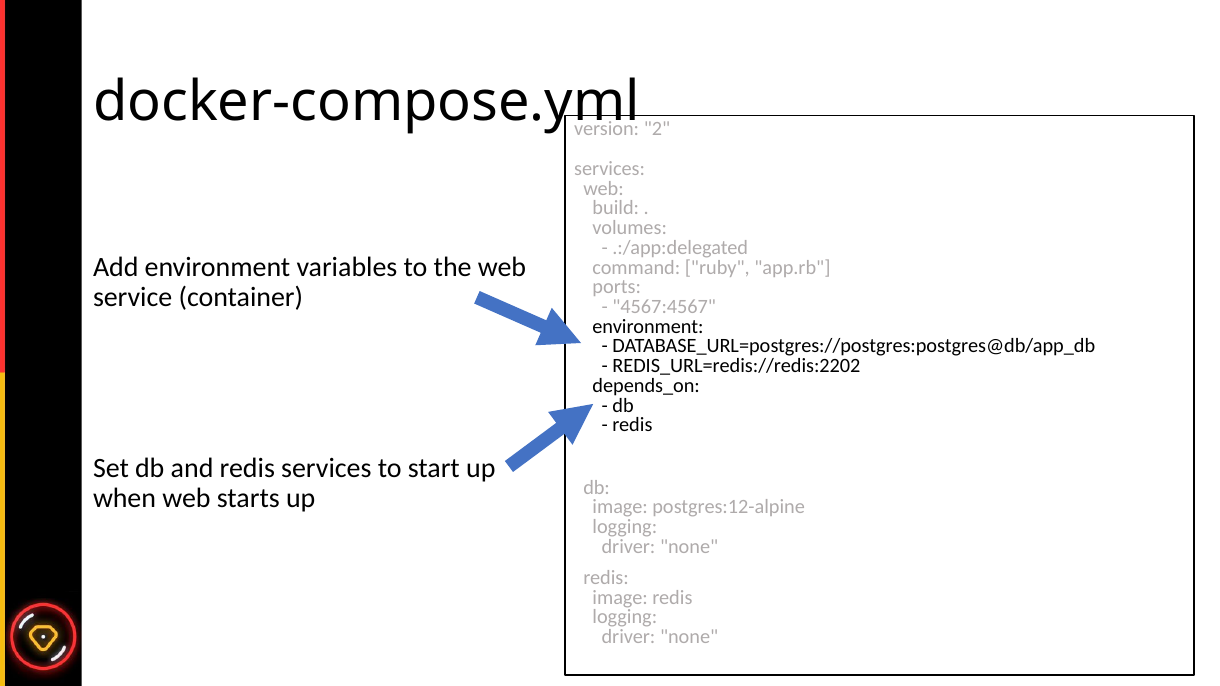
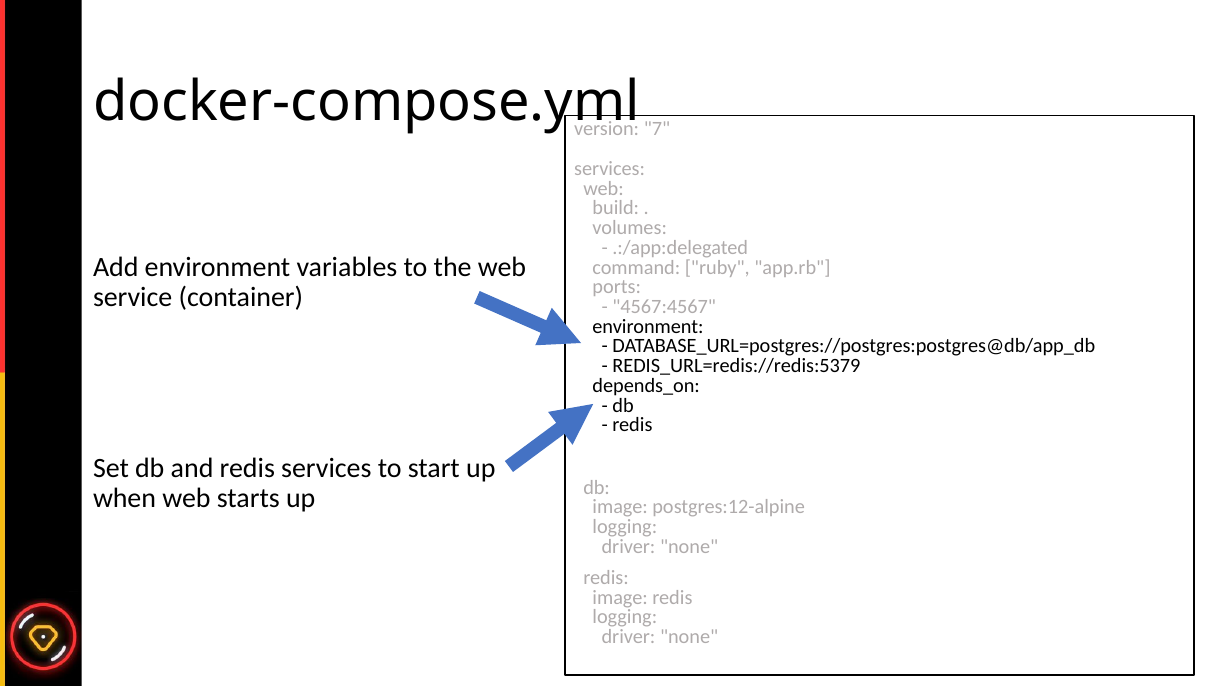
2: 2 -> 7 (657, 129)
REDIS_URL=redis://redis:2202: REDIS_URL=redis://redis:2202 -> REDIS_URL=redis://redis:5379 (736, 366)
